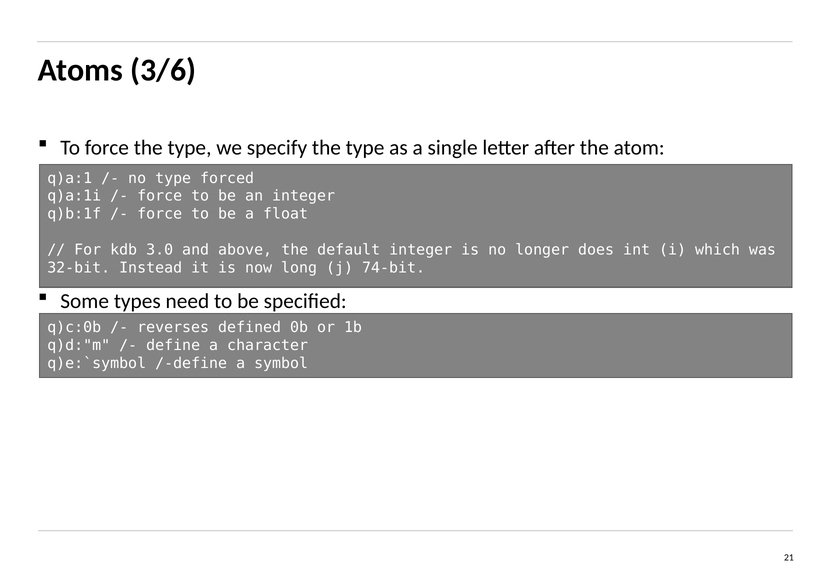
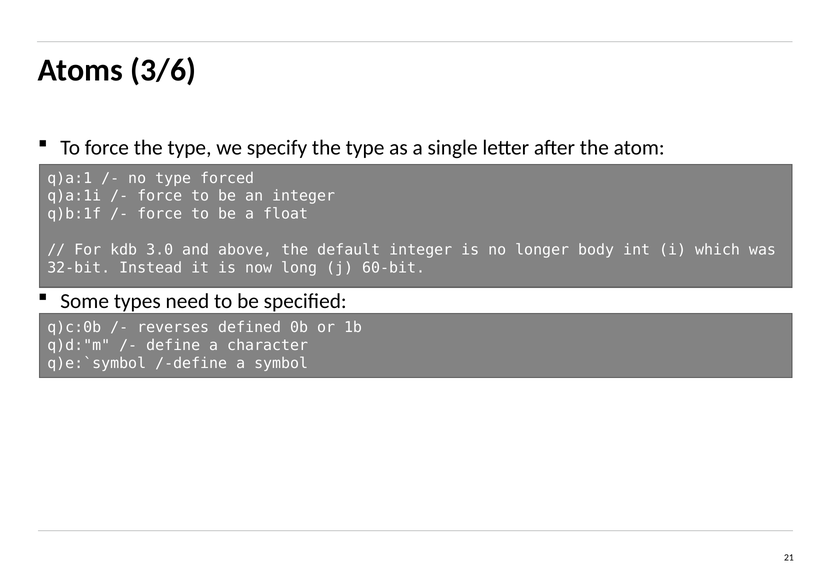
does: does -> body (596, 250)
74-bit: 74-bit -> 60-bit (394, 268)
